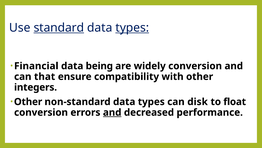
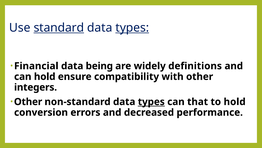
widely conversion: conversion -> definitions (195, 66)
can that: that -> hold (45, 76)
types underline: none -> present (151, 101)
disk: disk -> that (198, 101)
to float: float -> hold (235, 101)
and underline: present -> none (112, 112)
